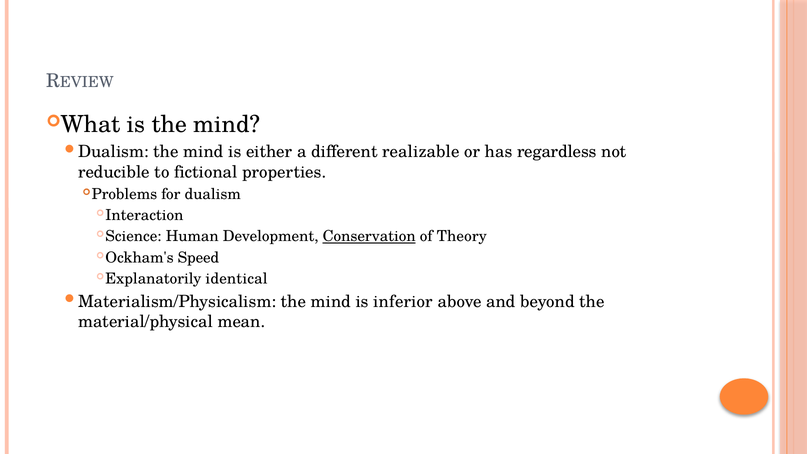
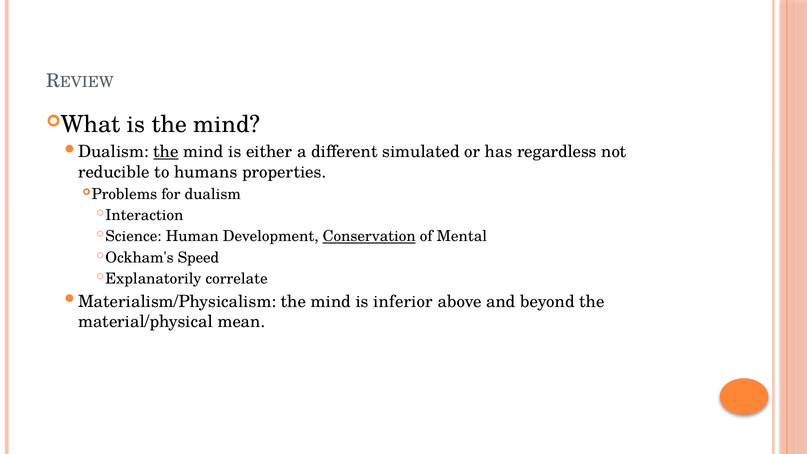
the underline: none -> present (166, 152)
realizable: realizable -> simulated (421, 152)
fictional: fictional -> humans (206, 172)
Theory: Theory -> Mental (462, 236)
identical: identical -> correlate (237, 279)
